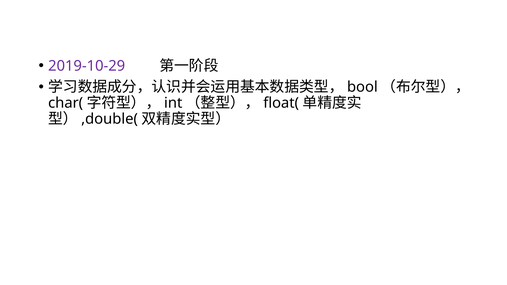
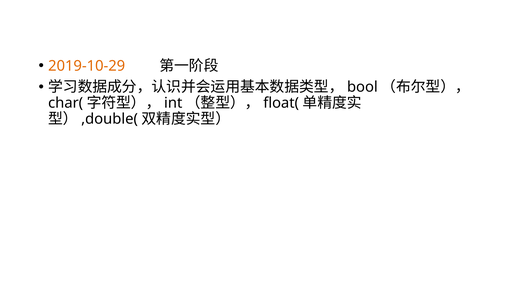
2019-10-29 colour: purple -> orange (87, 66)
